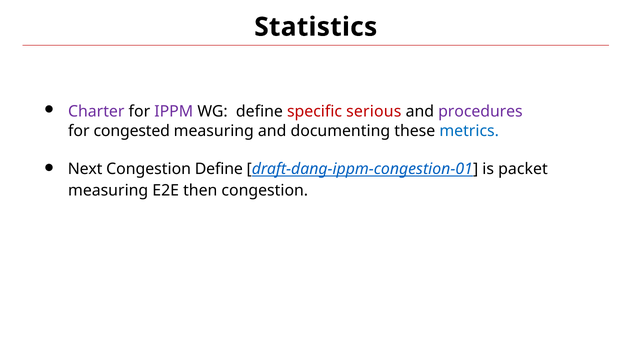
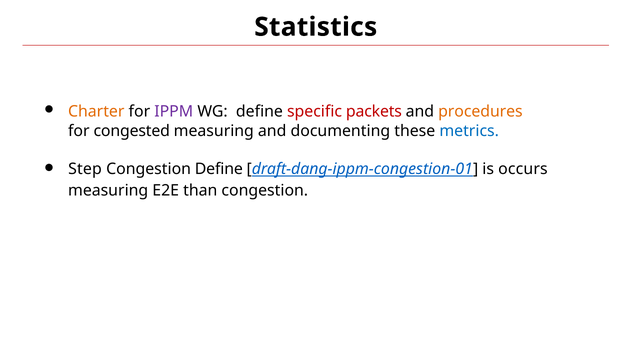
Charter colour: purple -> orange (96, 112)
serious: serious -> packets (374, 112)
procedures colour: purple -> orange (480, 112)
Next: Next -> Step (85, 169)
packet: packet -> occurs (523, 169)
then: then -> than (200, 190)
